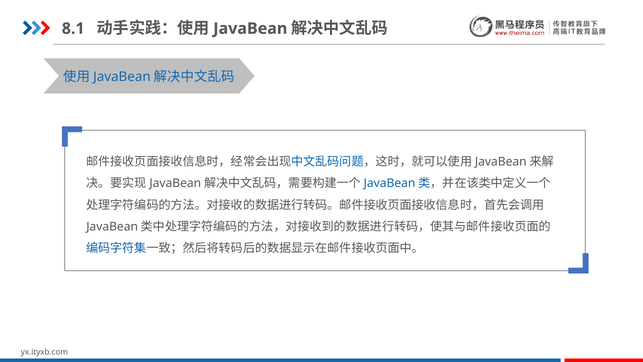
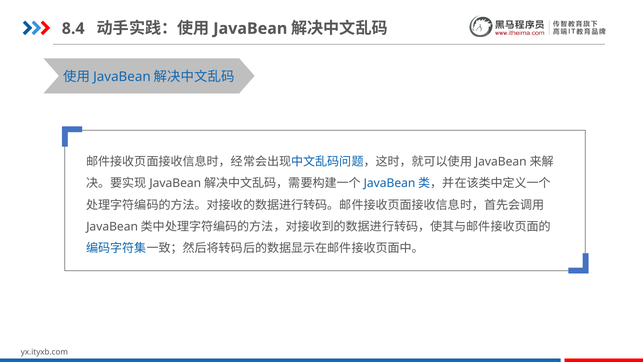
8.1: 8.1 -> 8.4 (73, 29)
